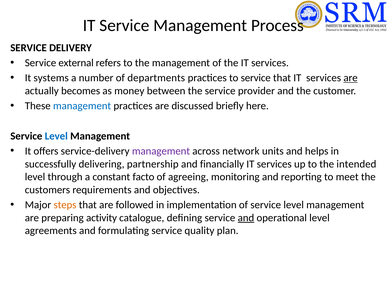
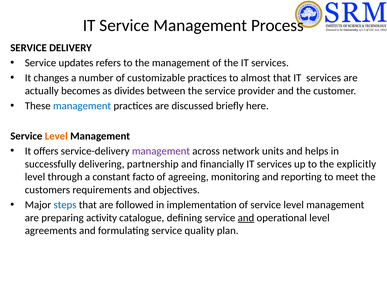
external: external -> updates (76, 63)
systems: systems -> changes (51, 78)
departments: departments -> customizable (156, 78)
to service: service -> almost (256, 78)
are underline: present -> none (351, 78)
money: money -> divides (129, 91)
Level colour: blue -> orange (56, 136)
intended: intended -> explicitly (356, 164)
steps colour: orange -> blue (65, 205)
